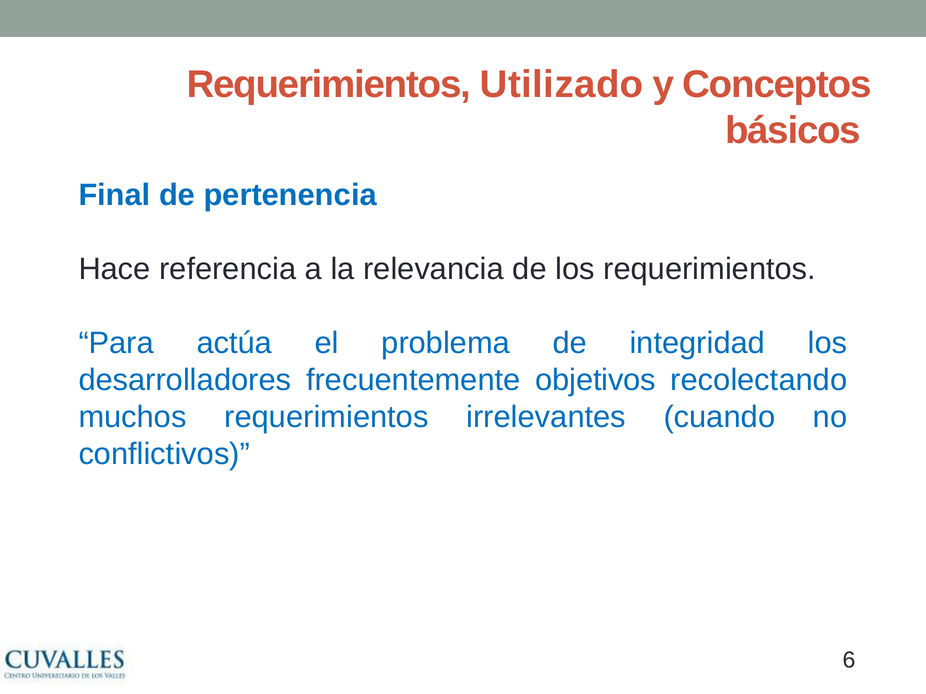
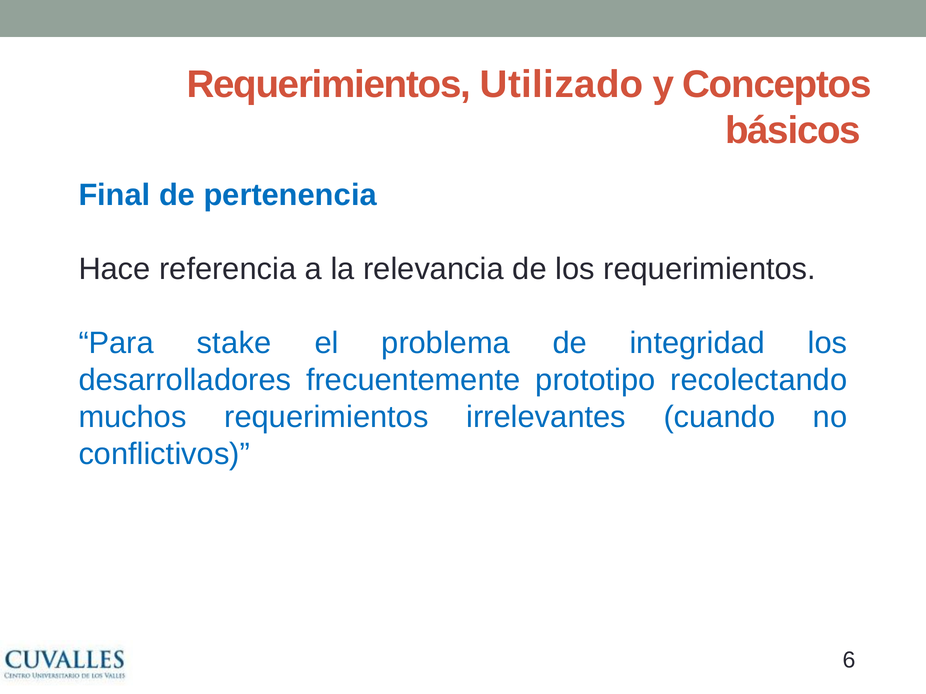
actúa: actúa -> stake (234, 343)
objetivos: objetivos -> prototipo (595, 380)
